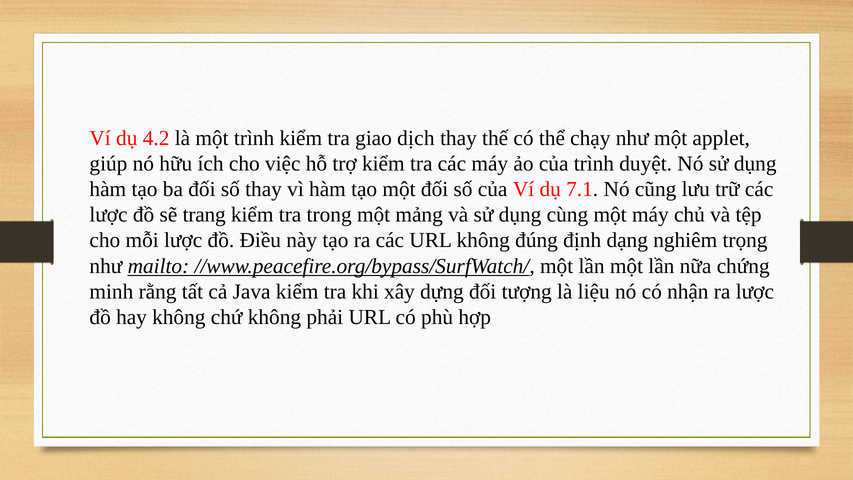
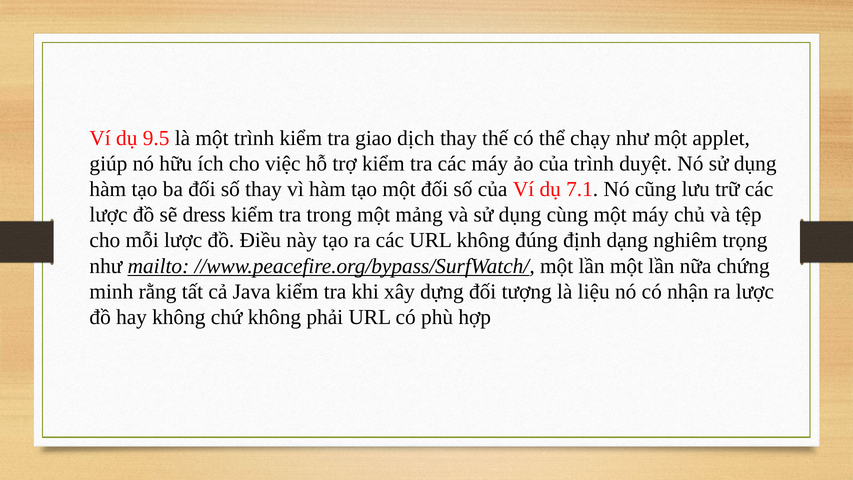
4.2: 4.2 -> 9.5 (156, 138)
trang: trang -> dress (204, 215)
